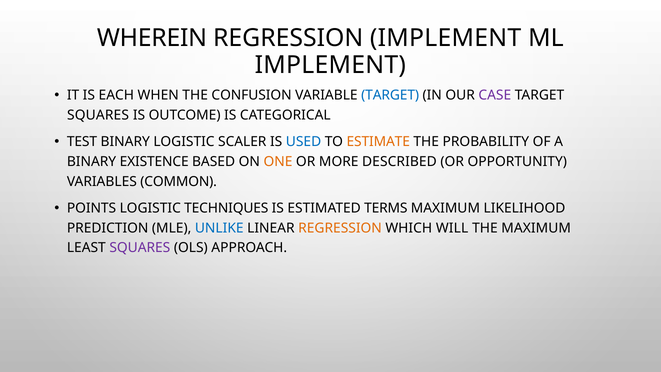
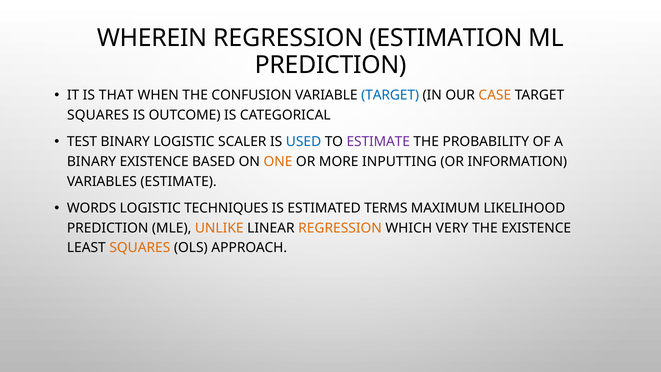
REGRESSION IMPLEMENT: IMPLEMENT -> ESTIMATION (446, 38)
IMPLEMENT: IMPLEMENT -> PREDICTION (331, 65)
EACH: EACH -> THAT (116, 95)
CASE colour: purple -> orange (495, 95)
ESTIMATE colour: orange -> purple (378, 142)
DESCRIBED: DESCRIBED -> INPUTTING (399, 162)
OPPORTUNITY: OPPORTUNITY -> INFORMATION (517, 162)
VARIABLES COMMON: COMMON -> ESTIMATE (179, 181)
POINTS: POINTS -> WORDS (92, 208)
UNLIKE colour: blue -> orange (219, 228)
WILL: WILL -> VERY (452, 228)
THE MAXIMUM: MAXIMUM -> EXISTENCE (536, 228)
SQUARES colour: purple -> orange (140, 248)
